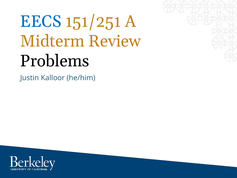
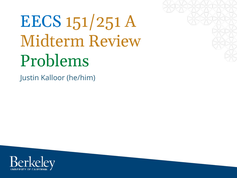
Problems colour: black -> green (55, 61)
